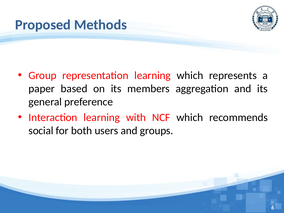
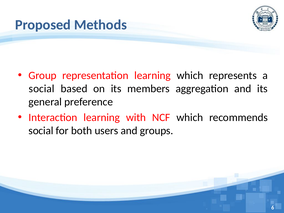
paper: paper -> social (42, 89)
